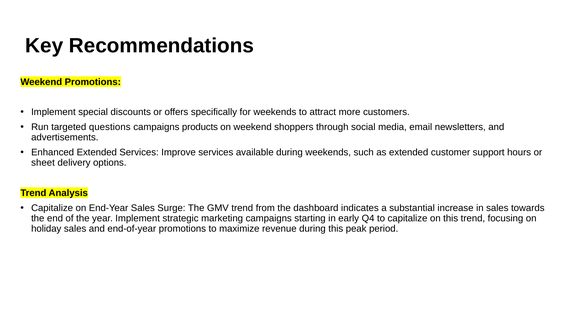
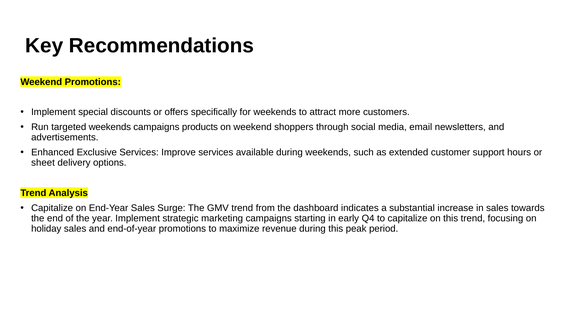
targeted questions: questions -> weekends (110, 127)
Enhanced Extended: Extended -> Exclusive (97, 153)
